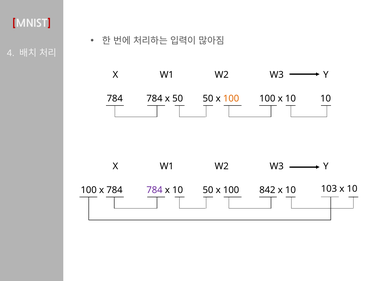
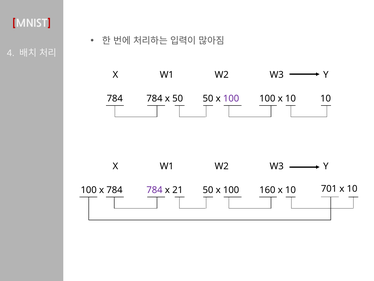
100 colour: orange -> purple (231, 98)
10: 10 -> 21 (178, 190)
842: 842 -> 160 (267, 190)
103: 103 -> 701 (329, 188)
